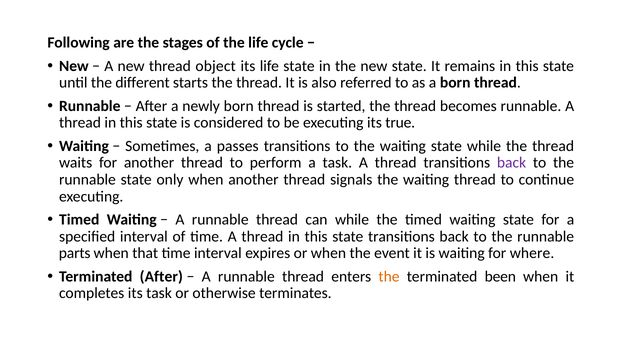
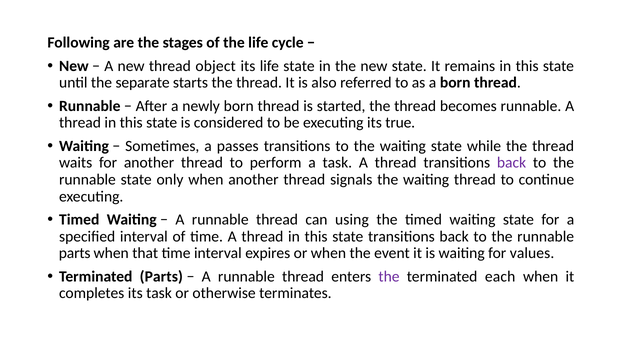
different: different -> separate (143, 83)
can while: while -> using (352, 220)
where: where -> values (532, 253)
Terminated After: After -> Parts (161, 276)
the colour: orange -> purple (389, 276)
been: been -> each (500, 276)
